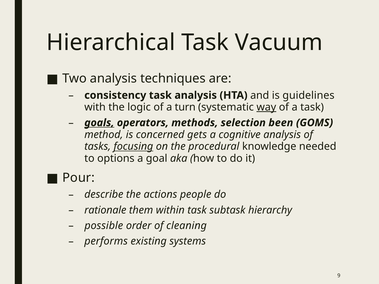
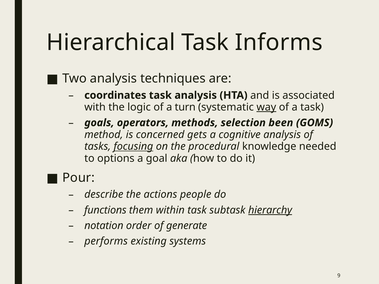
Vacuum: Vacuum -> Informs (279, 42)
consistency: consistency -> coordinates (115, 95)
guidelines: guidelines -> associated (309, 95)
goals underline: present -> none (99, 123)
rationale: rationale -> functions (105, 210)
hierarchy underline: none -> present (270, 210)
possible: possible -> notation (104, 226)
cleaning: cleaning -> generate (187, 226)
